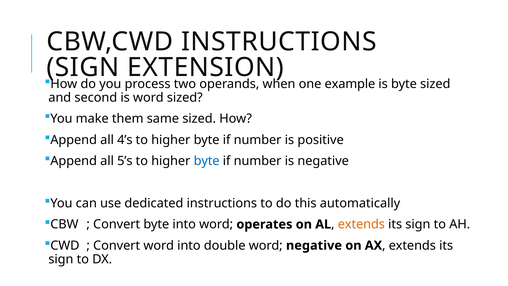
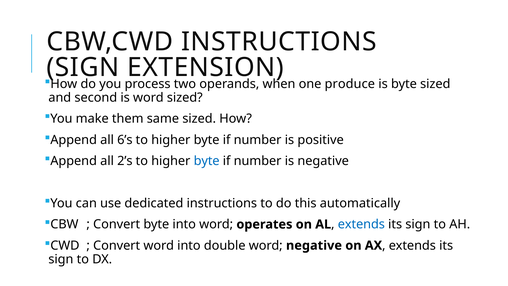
example: example -> produce (350, 84)
4’s: 4’s -> 6’s (125, 140)
5’s: 5’s -> 2’s (125, 161)
extends colour: orange -> blue (361, 224)
